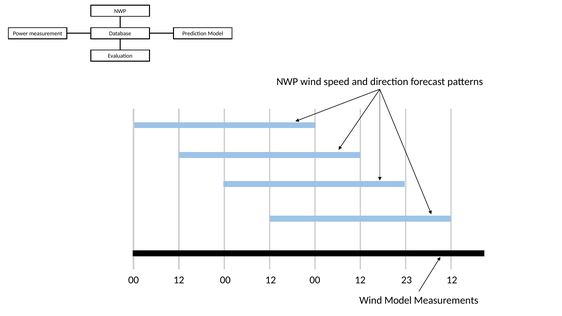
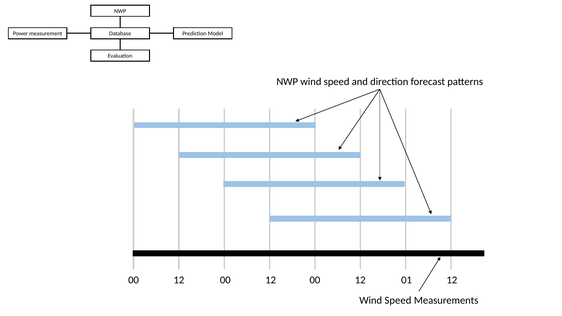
23: 23 -> 01 (407, 280)
Model: Model -> Speed (398, 301)
